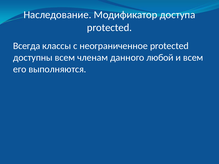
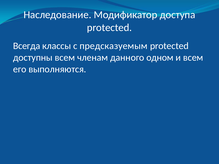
неограниченное: неограниченное -> предсказуемым (114, 46)
любой: любой -> одном (160, 58)
